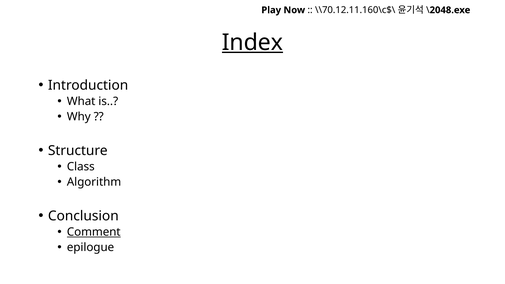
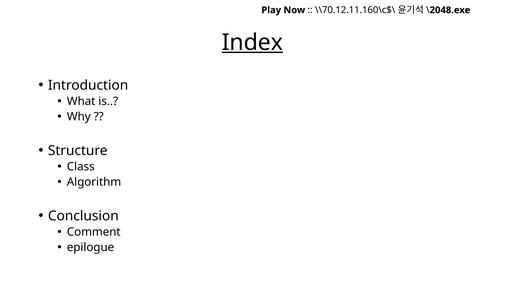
Comment underline: present -> none (94, 232)
